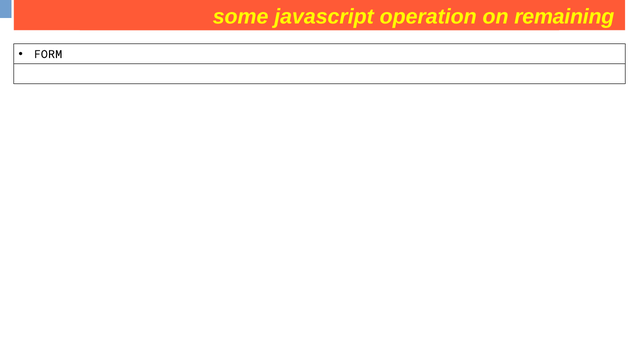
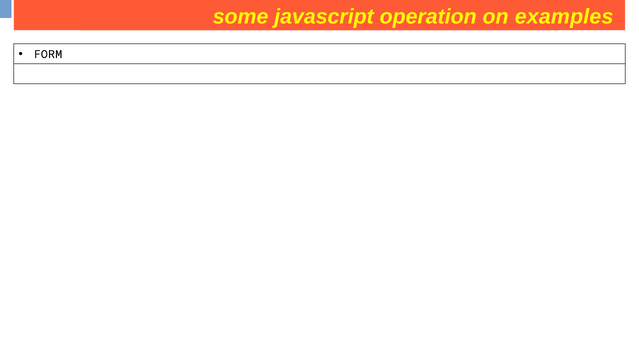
remaining: remaining -> examples (564, 17)
